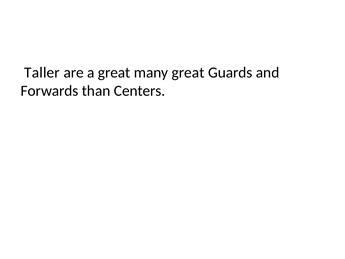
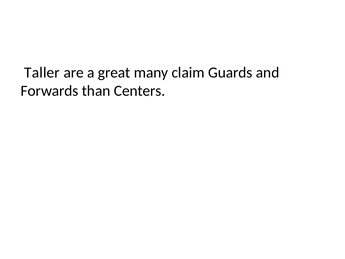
many great: great -> claim (188, 72)
